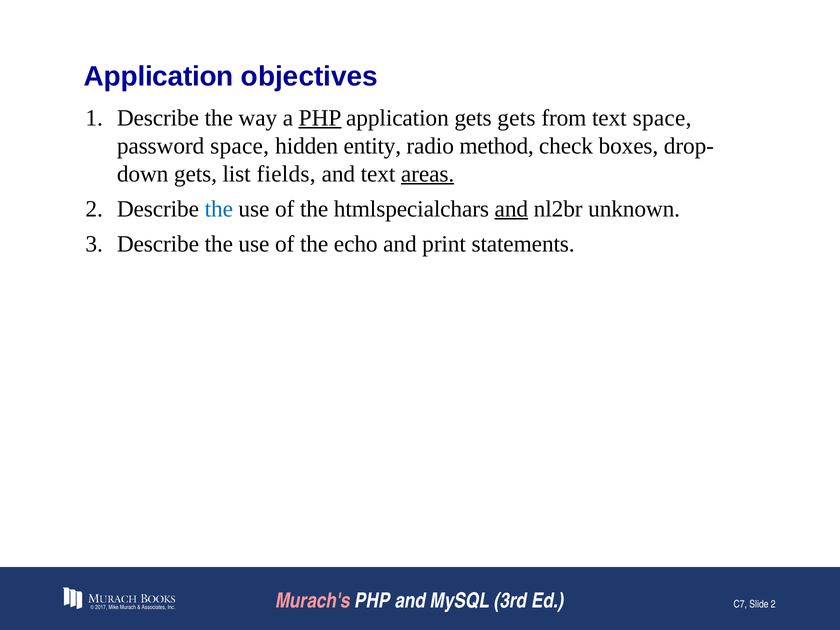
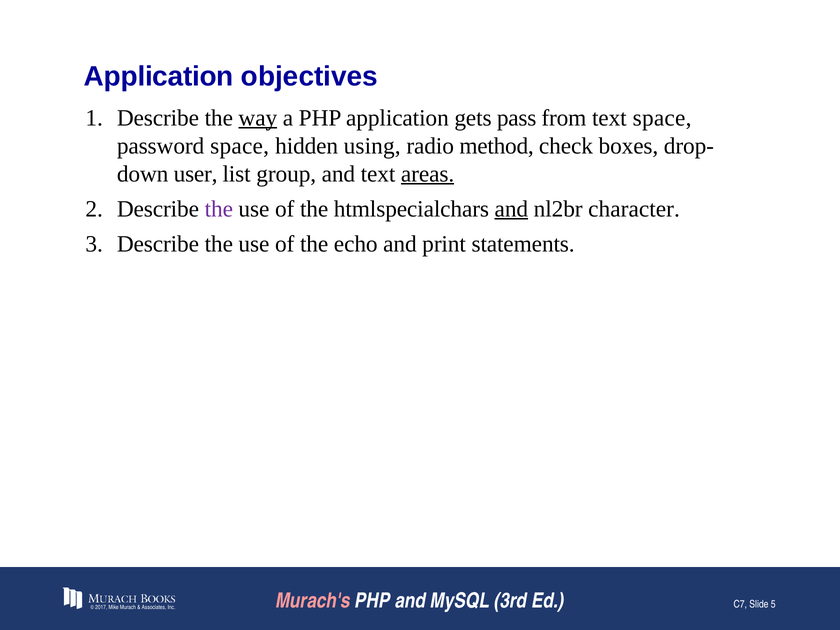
way underline: none -> present (258, 118)
PHP underline: present -> none (320, 118)
gets gets: gets -> pass (517, 118)
entity: entity -> using (372, 146)
gets: gets -> user (196, 174)
fields: fields -> group (286, 174)
the colour: blue -> purple (219, 209)
unknown: unknown -> character (634, 209)
Slide 2: 2 -> 5 (773, 604)
